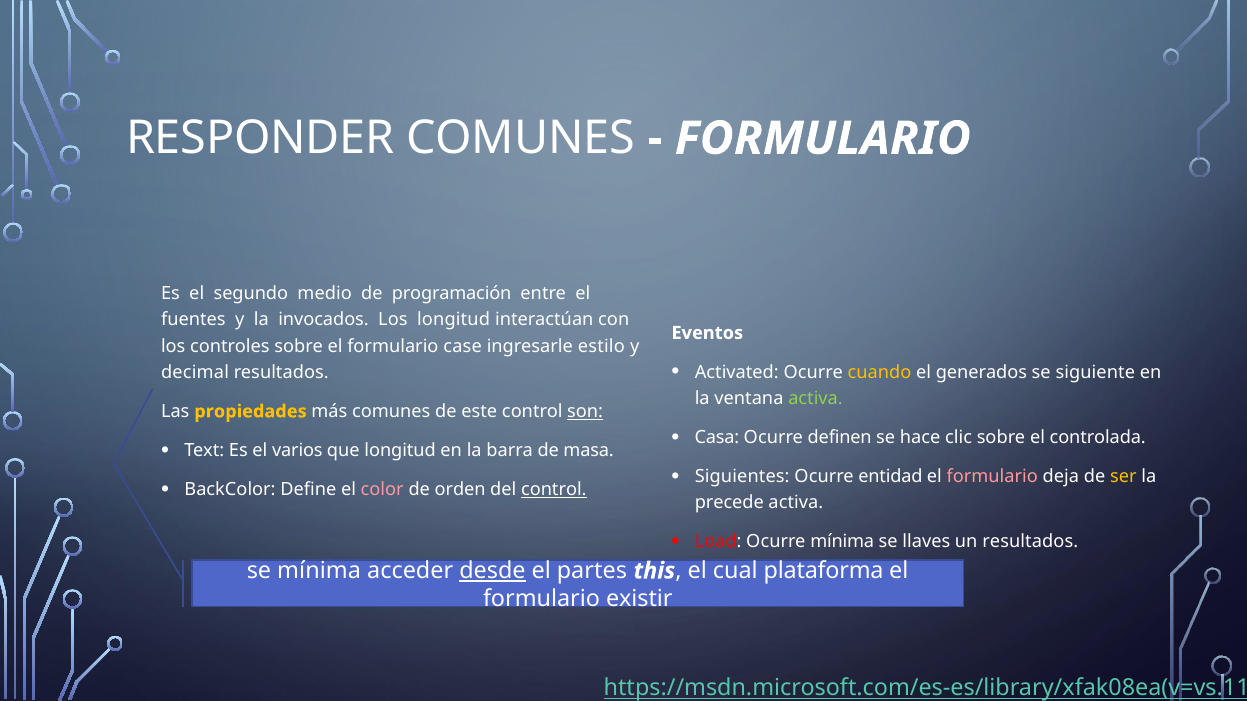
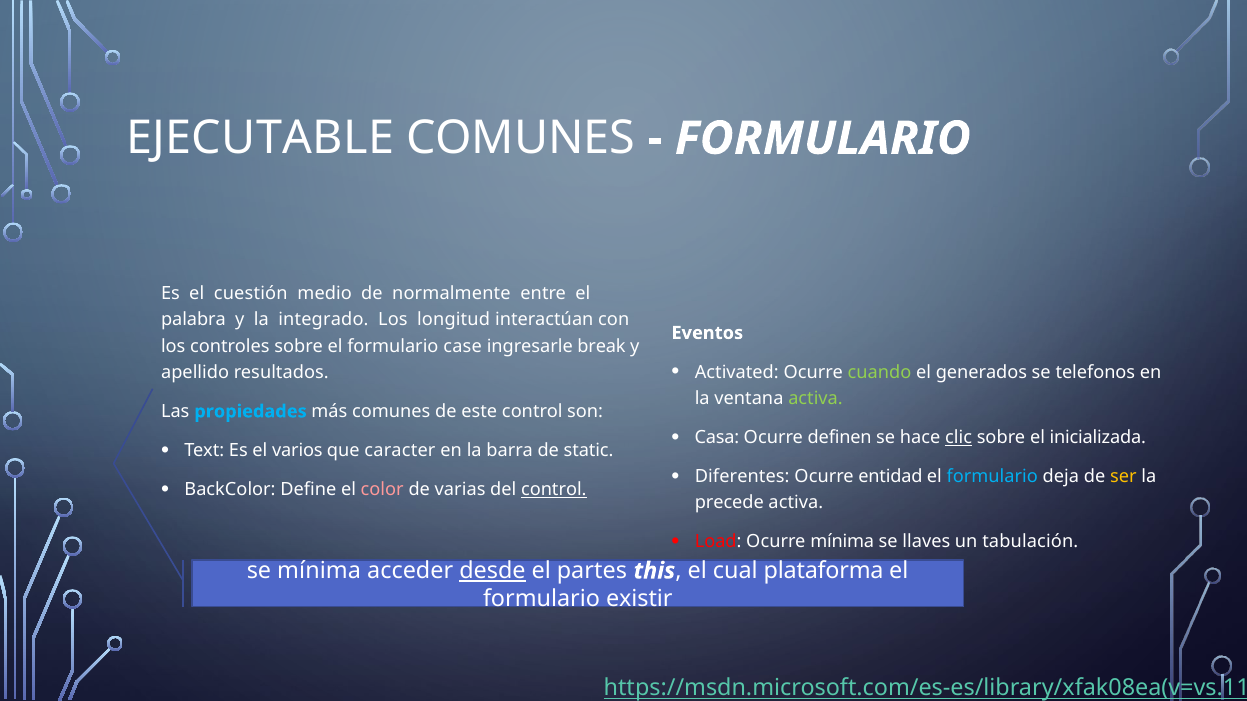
RESPONDER: RESPONDER -> EJECUTABLE (260, 139)
segundo: segundo -> cuestión (251, 294)
programación: programación -> normalmente (451, 294)
fuentes: fuentes -> palabra (193, 320)
invocados: invocados -> integrado (323, 320)
estilo: estilo -> break (602, 346)
cuando colour: yellow -> light green (879, 372)
siguiente: siguiente -> telefonos (1095, 372)
decimal: decimal -> apellido (195, 373)
propiedades colour: yellow -> light blue (250, 412)
son underline: present -> none (585, 412)
clic underline: none -> present (959, 438)
controlada: controlada -> inicializada (1098, 438)
que longitud: longitud -> caracter (400, 451)
masa: masa -> static (589, 451)
Siguientes: Siguientes -> Diferentes (742, 477)
formulario colour: pink -> light blue (992, 477)
orden: orden -> varias (460, 490)
un resultados: resultados -> tabulación (1030, 542)
